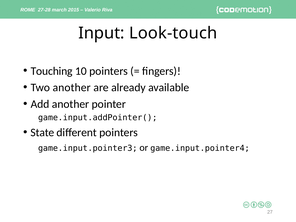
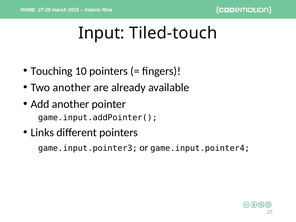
Look-touch: Look-touch -> Tiled-touch (173, 33)
State: State -> Links (42, 132)
